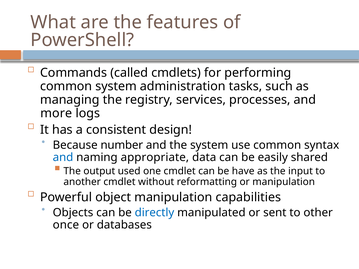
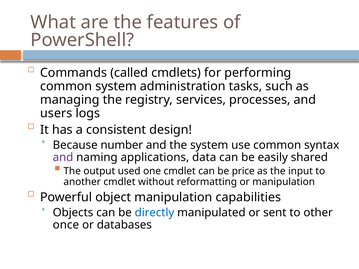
more: more -> users (56, 113)
and colour: blue -> purple (63, 158)
appropriate: appropriate -> applications (155, 158)
have: have -> price (243, 171)
